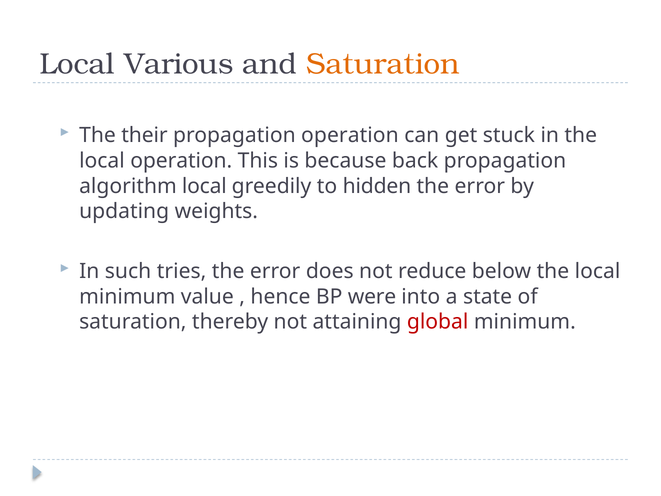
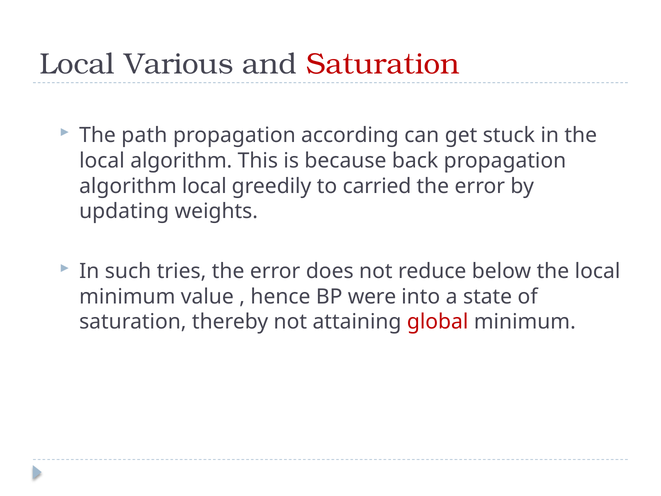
Saturation colour: orange -> red (383, 64)
their: their -> path (144, 135)
propagation operation: operation -> according (350, 135)
local operation: operation -> algorithm (181, 161)
hidden: hidden -> carried (377, 186)
